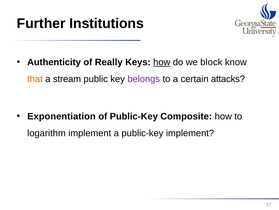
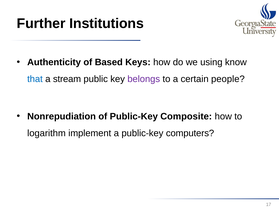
Really: Really -> Based (109, 62)
how underline: present -> none (162, 62)
block: block -> using (211, 62)
that colour: orange -> blue (35, 79)
attacks: attacks -> people (228, 79)
Exponentiation: Exponentiation -> Nonrepudiation (62, 116)
public-key implement: implement -> computers (190, 133)
